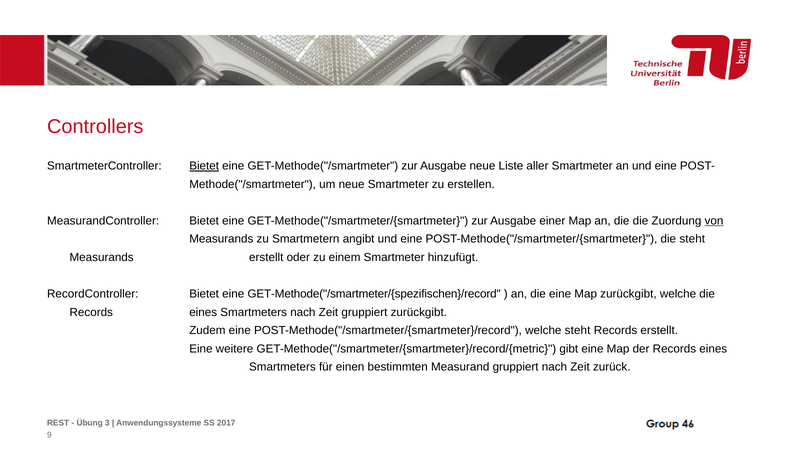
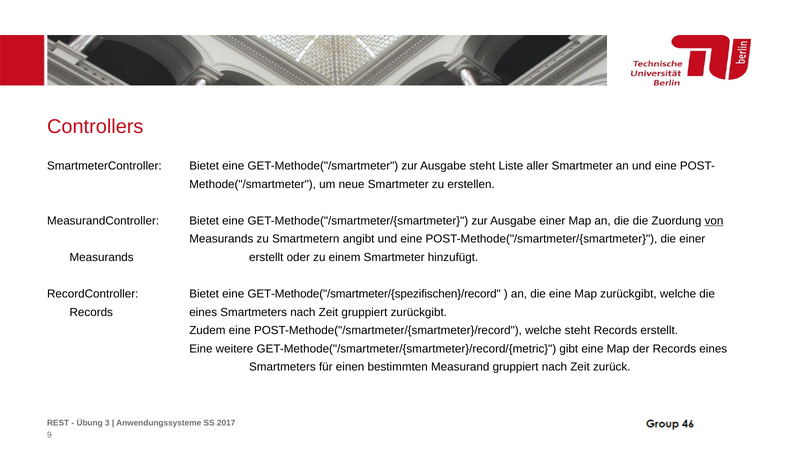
Bietet underline: present -> none (204, 166)
Ausgabe neue: neue -> steht (482, 166)
die steht: steht -> einer (692, 239)
